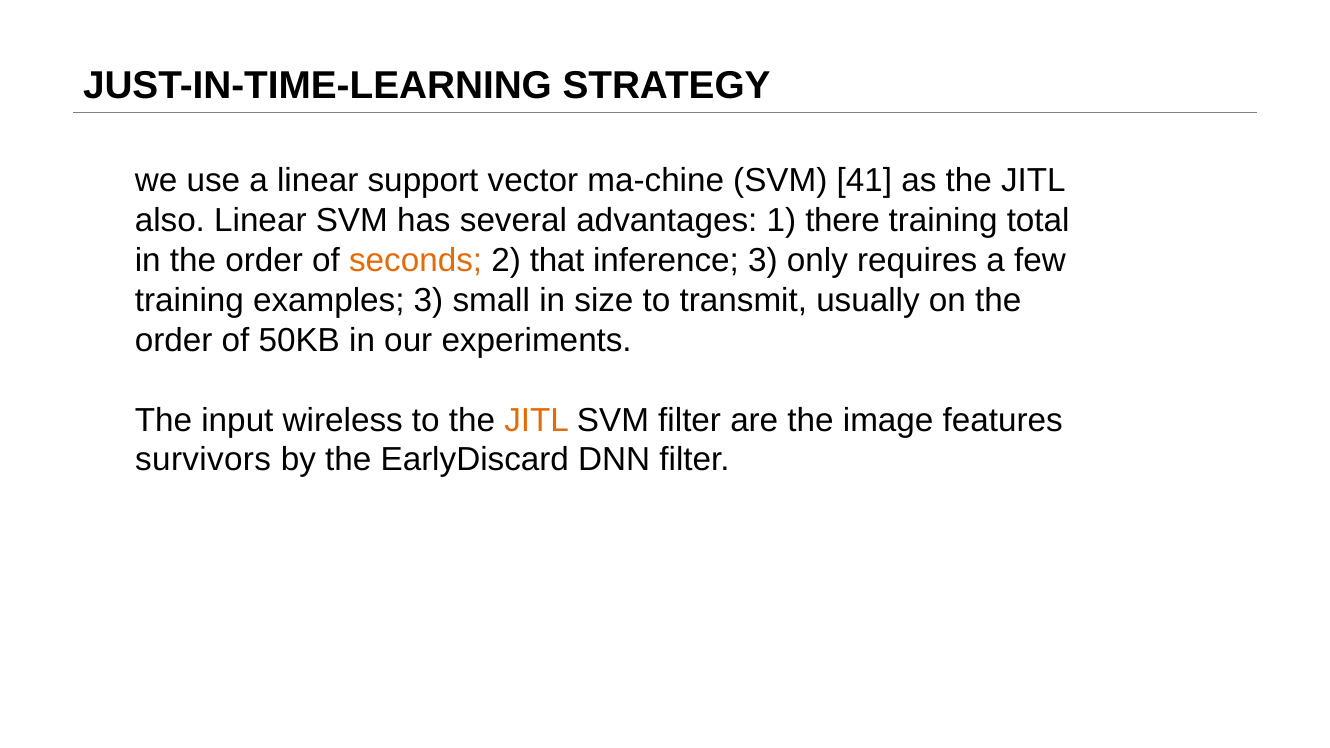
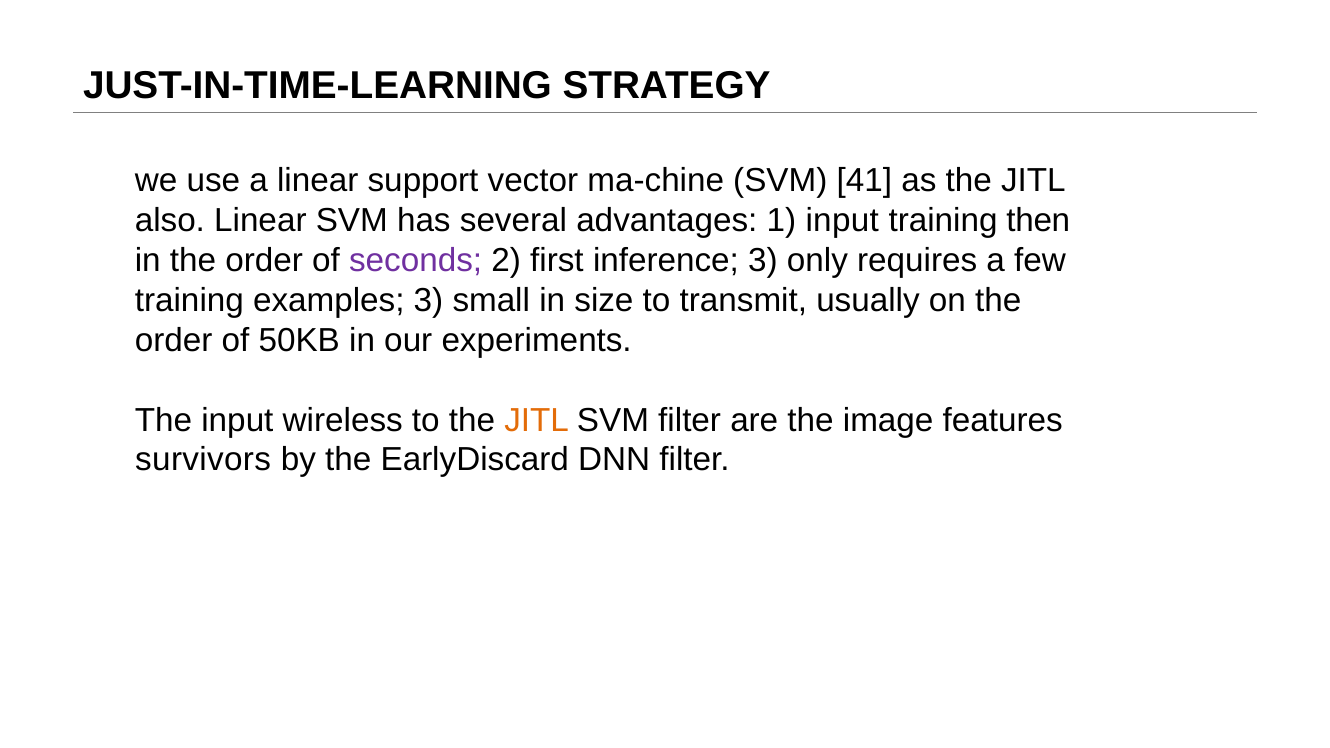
1 there: there -> input (842, 221)
total: total -> then (1038, 221)
seconds colour: orange -> purple (416, 261)
that: that -> first (557, 261)
